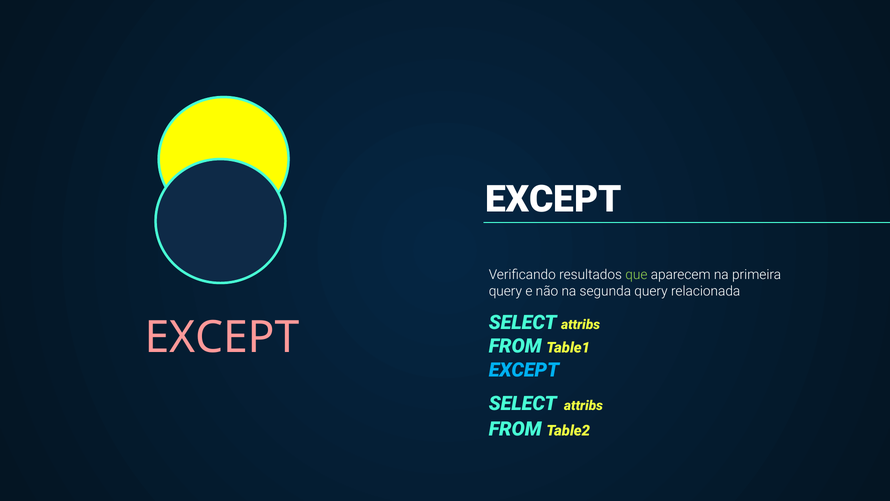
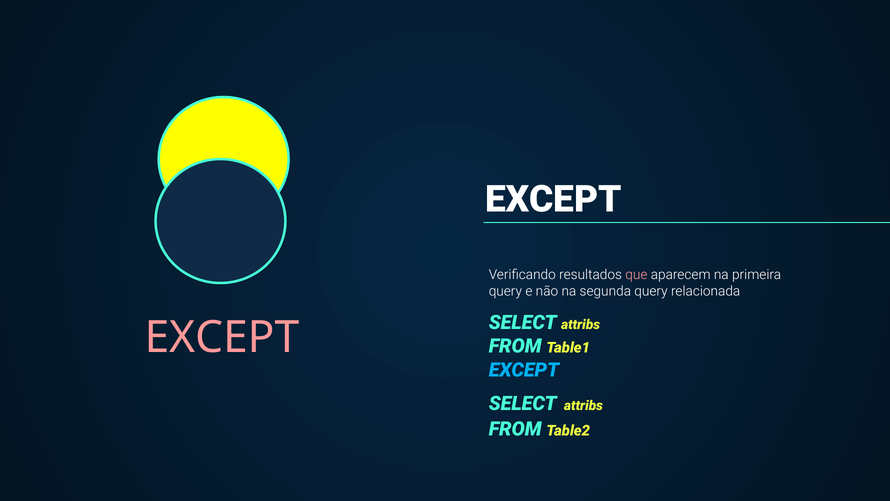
que colour: light green -> pink (636, 275)
